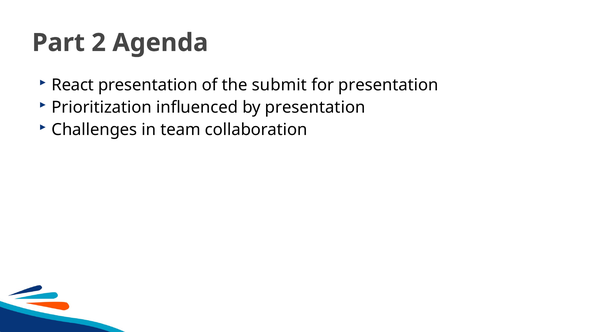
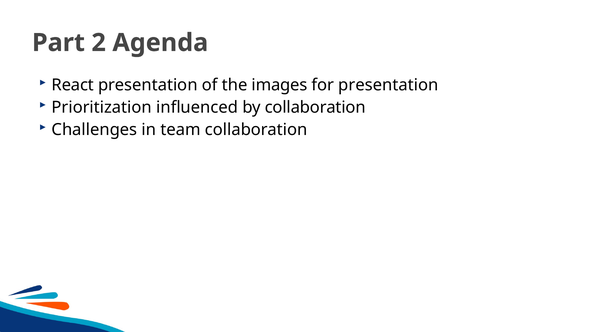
submit: submit -> images (280, 85)
by presentation: presentation -> collaboration (315, 107)
